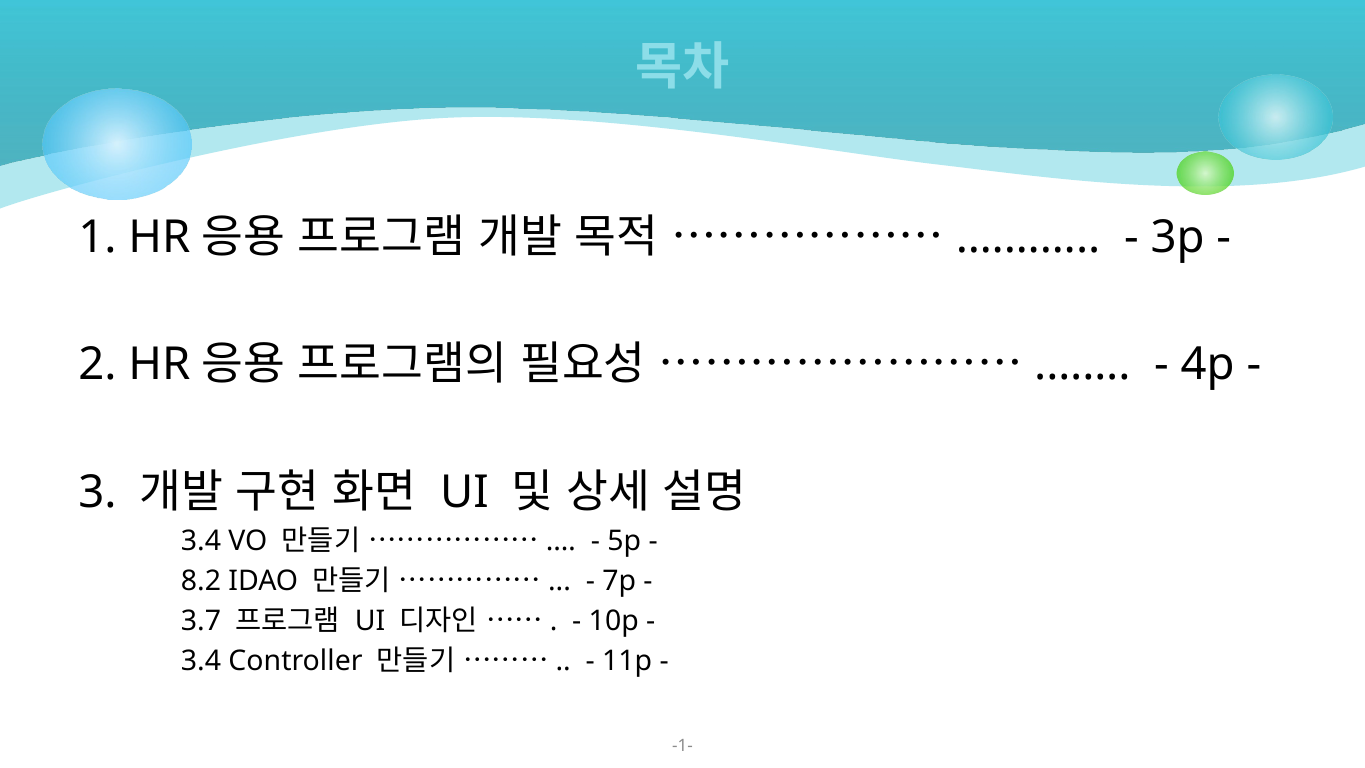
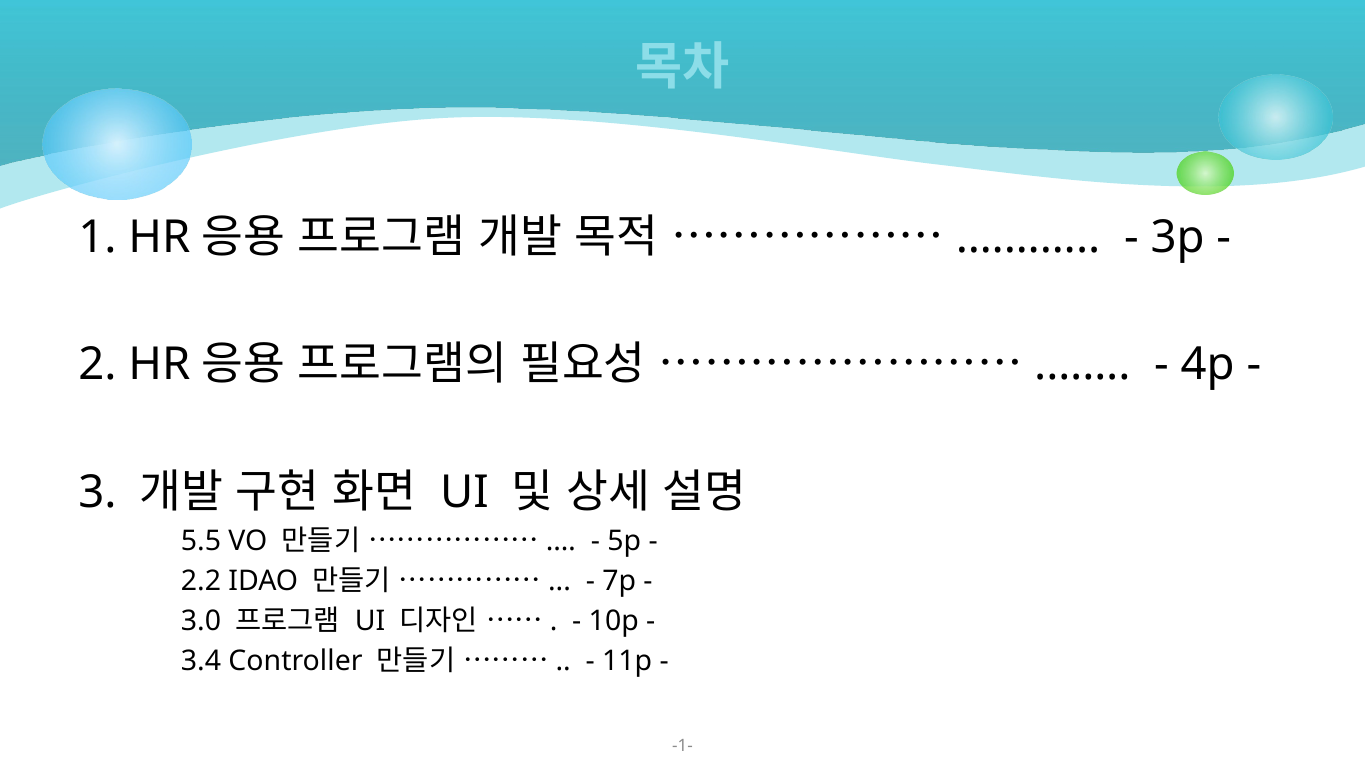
3.4: 3.4 -> 5.5 (201, 541)
8.2: 8.2 -> 2.2 (201, 581)
3.7: 3.7 -> 3.0 (201, 621)
